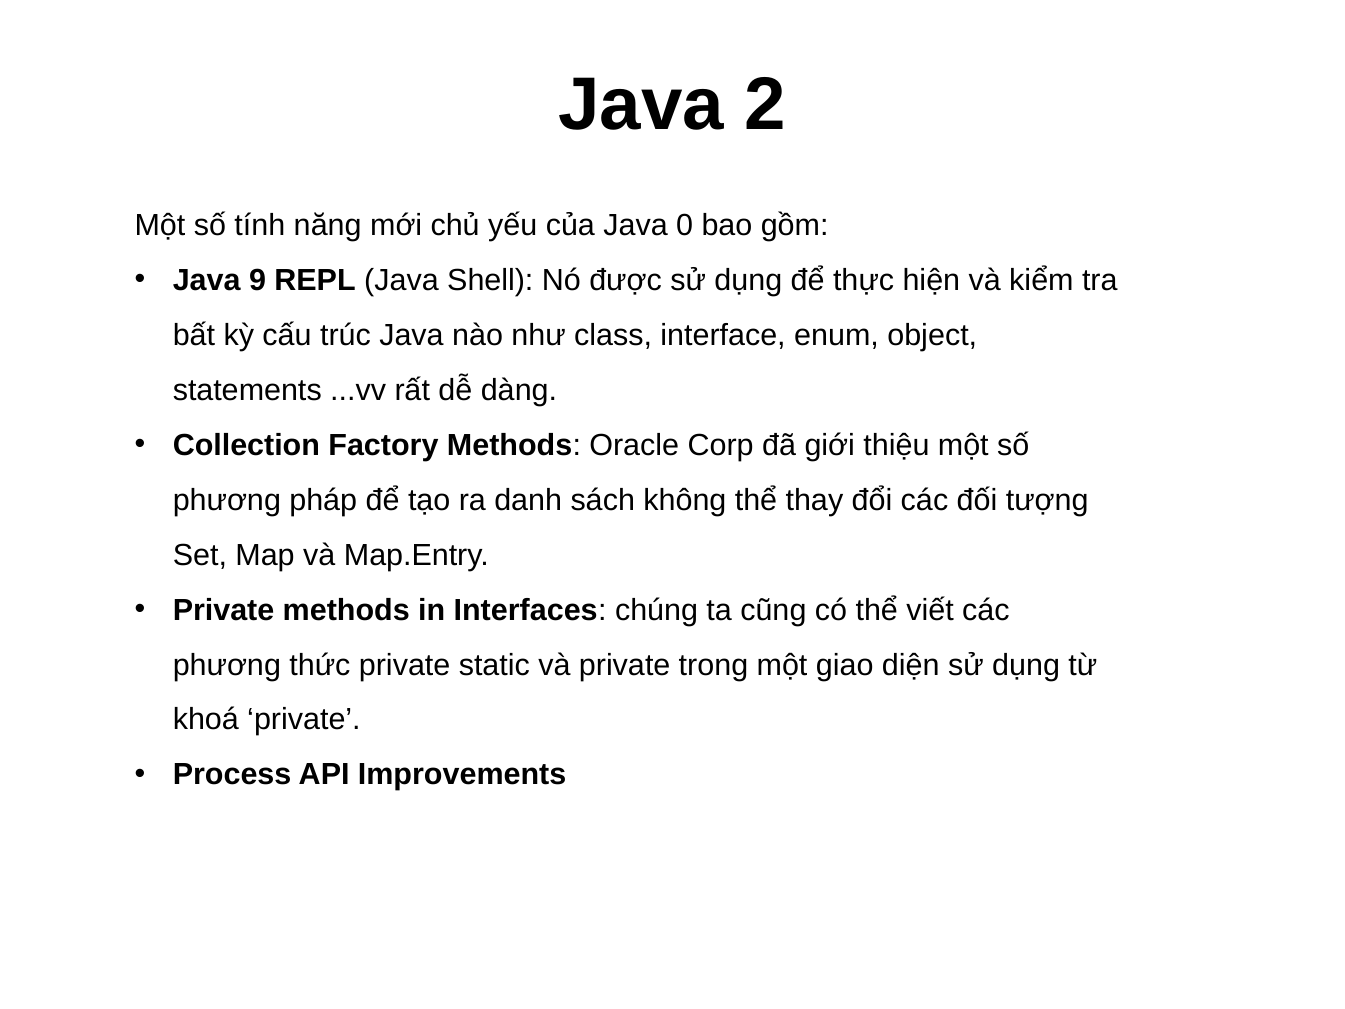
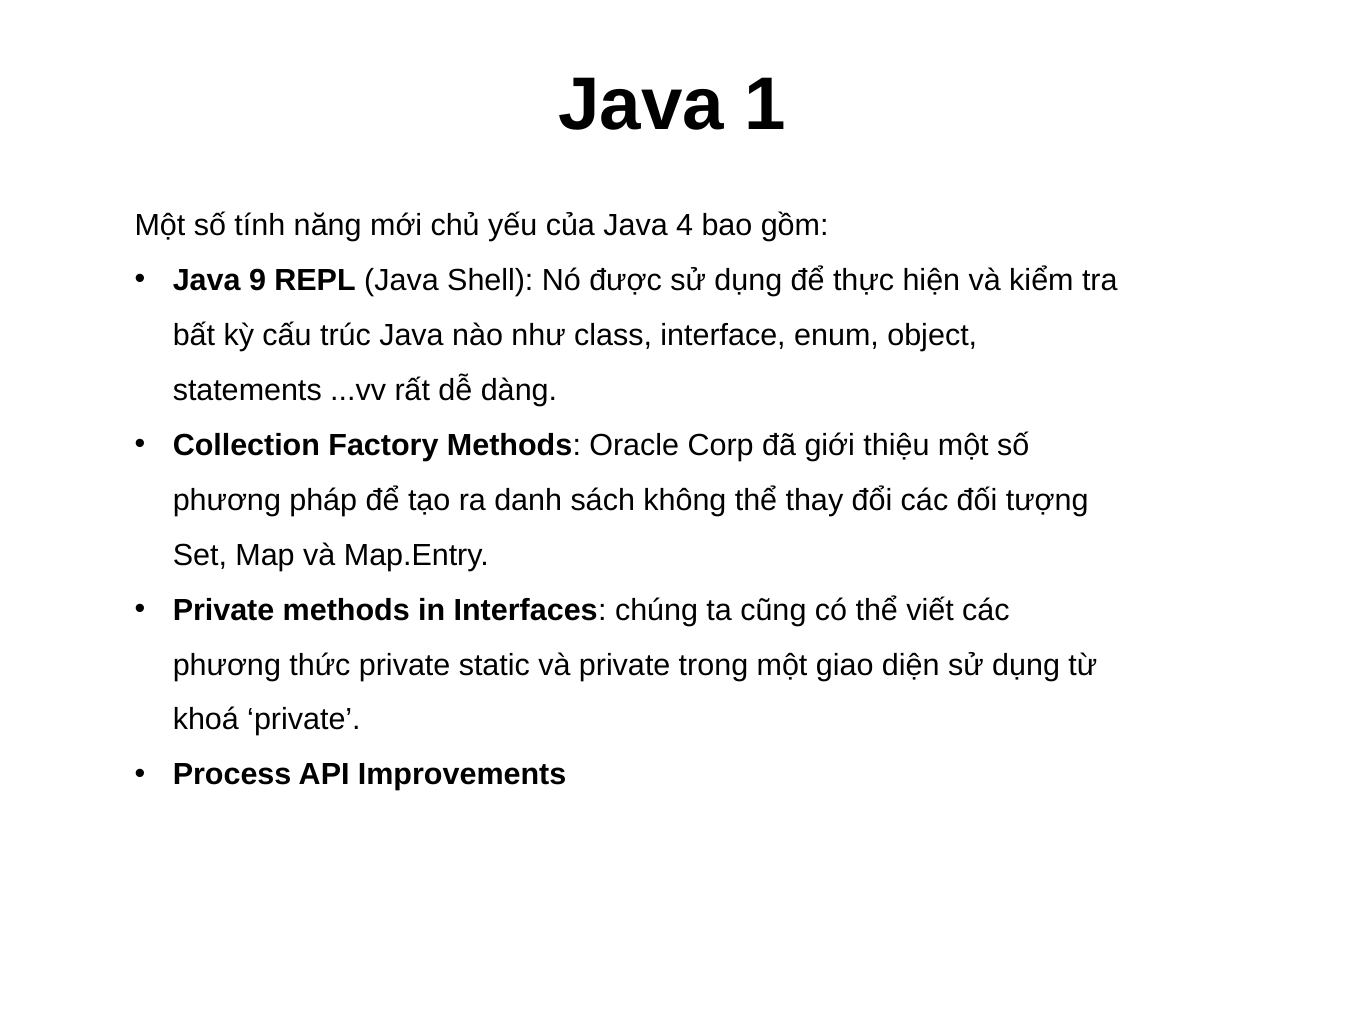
2: 2 -> 1 (766, 105)
0: 0 -> 4 (685, 226)
